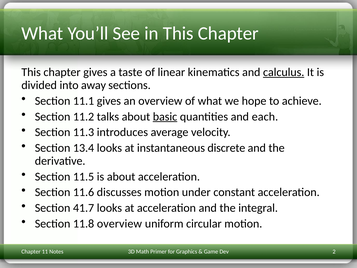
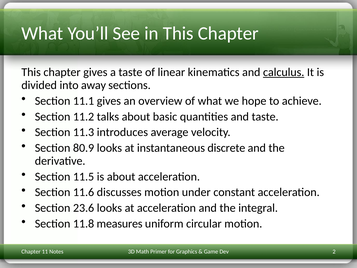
basic underline: present -> none (165, 116)
and each: each -> taste (265, 116)
13.4: 13.4 -> 80.9 (84, 148)
41.7: 41.7 -> 23.6 (84, 208)
11.8 overview: overview -> measures (120, 224)
